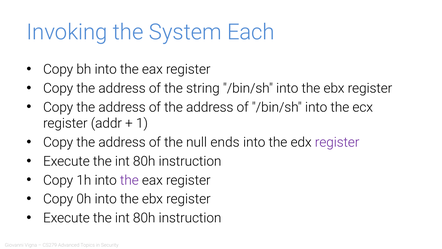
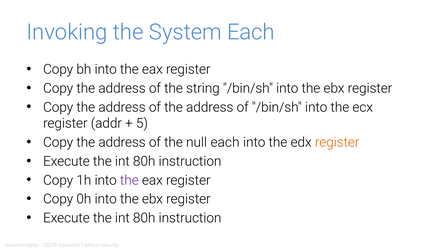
1: 1 -> 5 (142, 123)
null ends: ends -> each (225, 142)
register colour: purple -> orange (337, 142)
